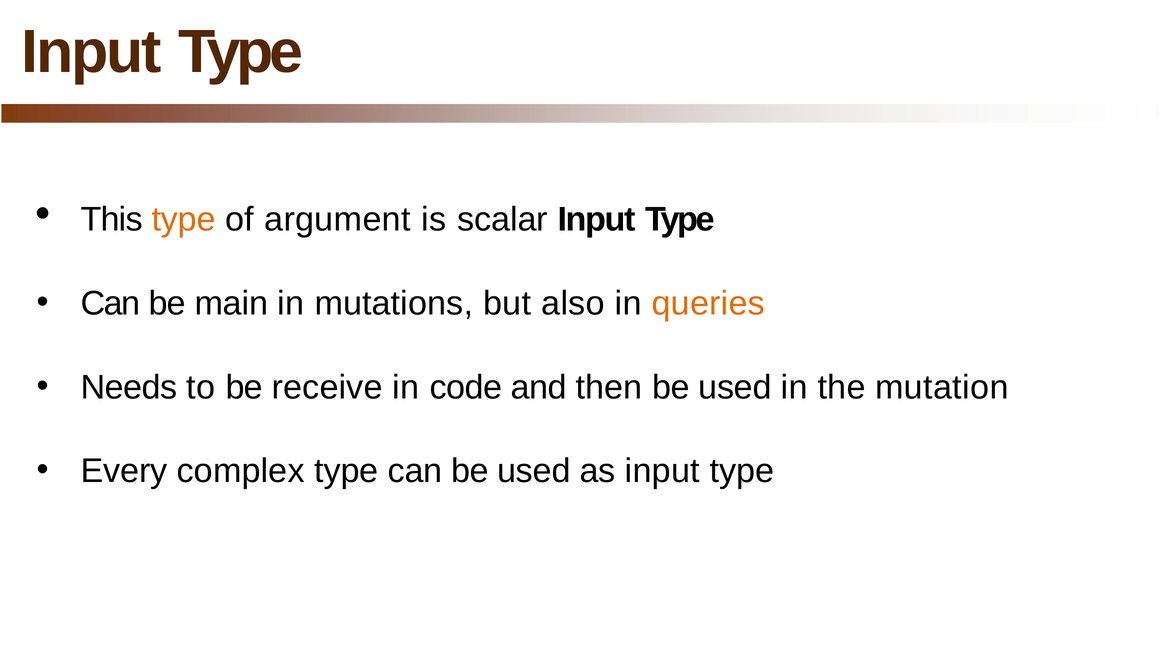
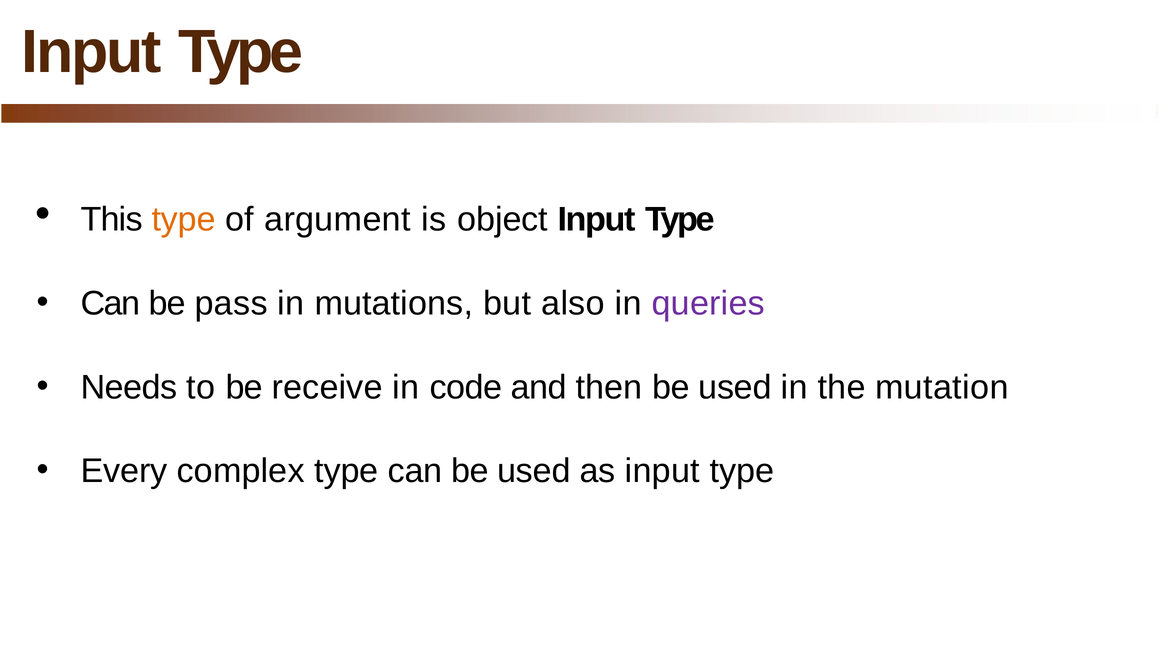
scalar: scalar -> object (503, 220)
main: main -> pass (231, 303)
queries colour: orange -> purple (708, 303)
